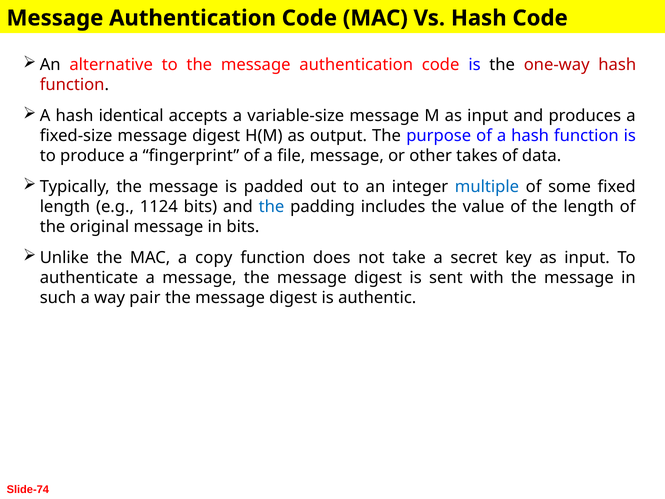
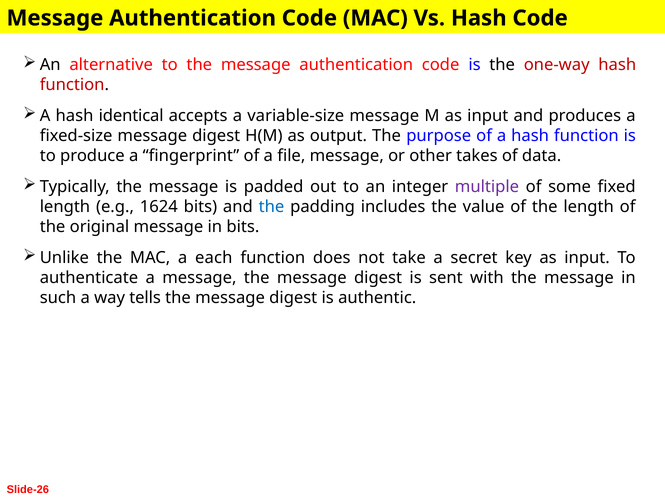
multiple colour: blue -> purple (487, 187)
1124: 1124 -> 1624 (159, 207)
copy: copy -> each (214, 258)
pair: pair -> tells (145, 298)
Slide-74: Slide-74 -> Slide-26 (28, 490)
